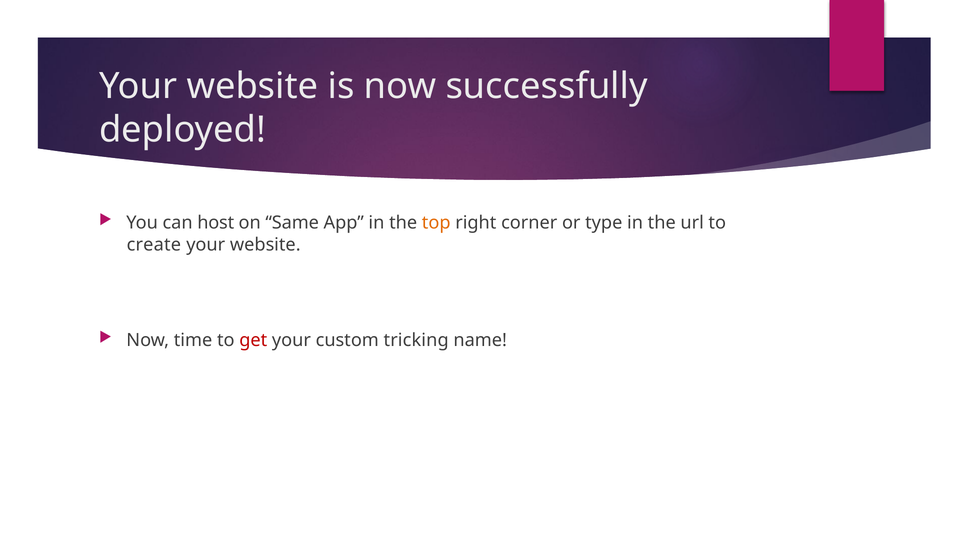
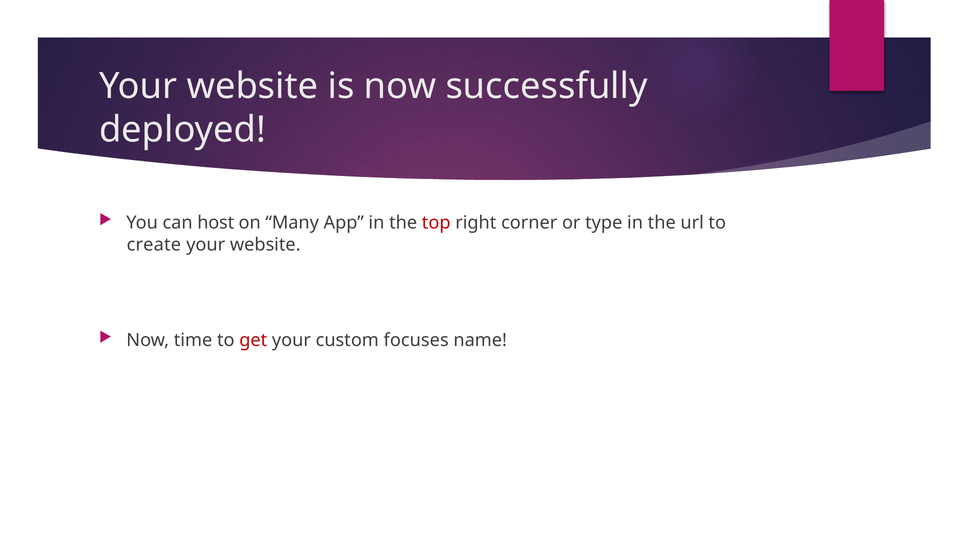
Same: Same -> Many (292, 223)
top colour: orange -> red (436, 223)
tricking: tricking -> focuses (416, 340)
